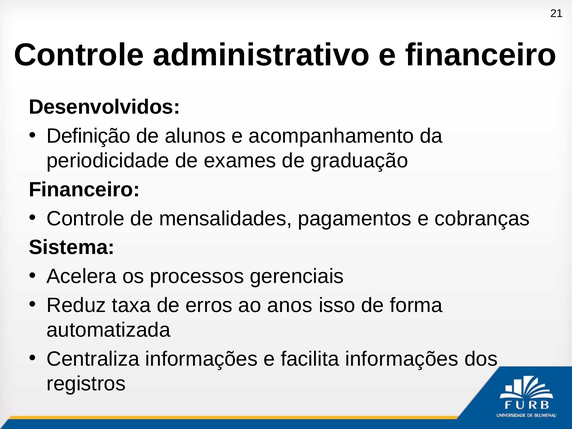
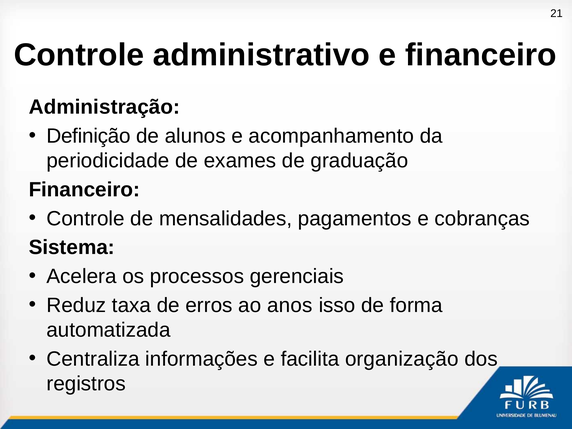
Desenvolvidos: Desenvolvidos -> Administração (104, 107)
facilita informações: informações -> organização (402, 359)
